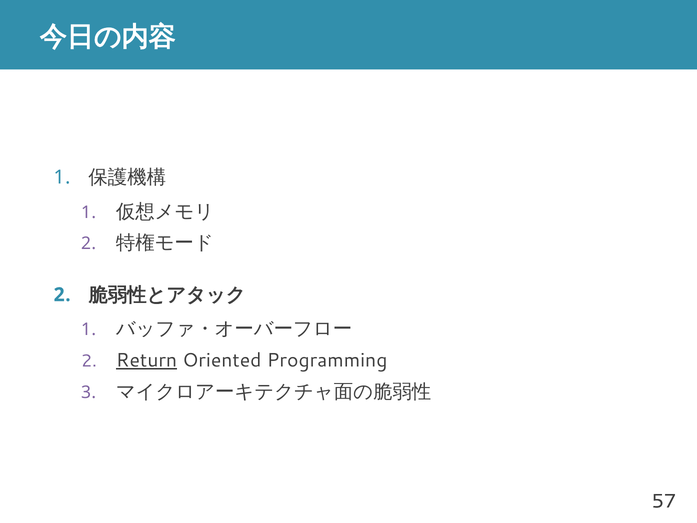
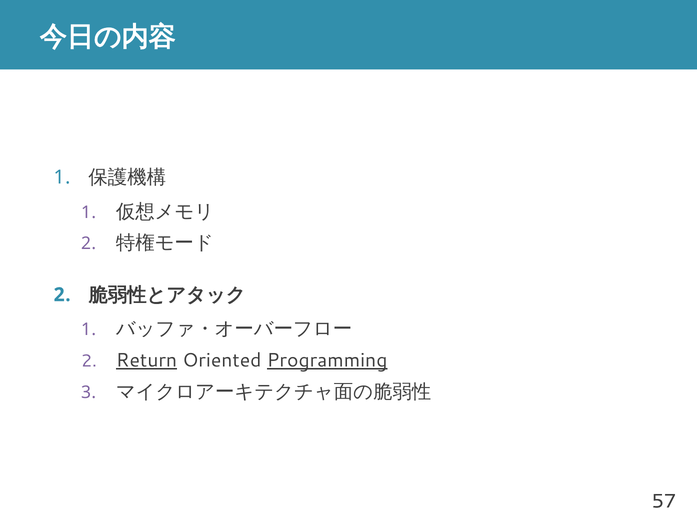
Programming underline: none -> present (327, 360)
